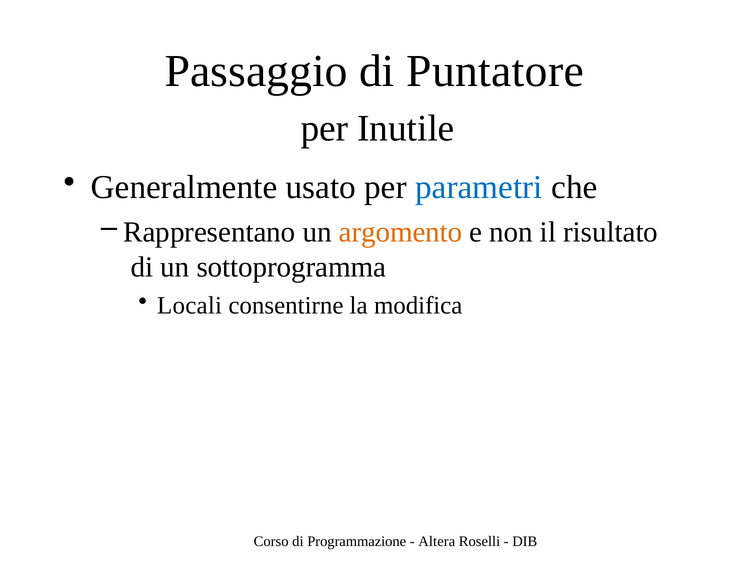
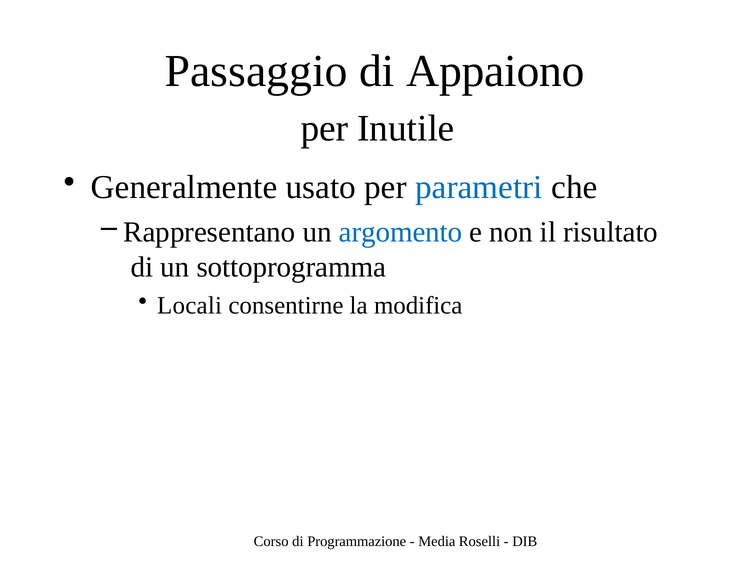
Puntatore: Puntatore -> Appaiono (495, 71)
argomento colour: orange -> blue (401, 232)
Altera: Altera -> Media (437, 541)
